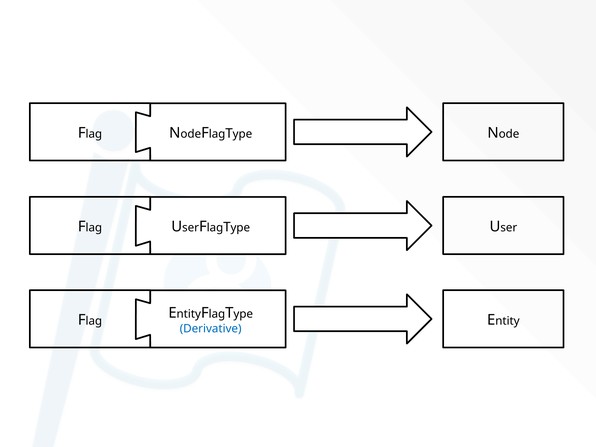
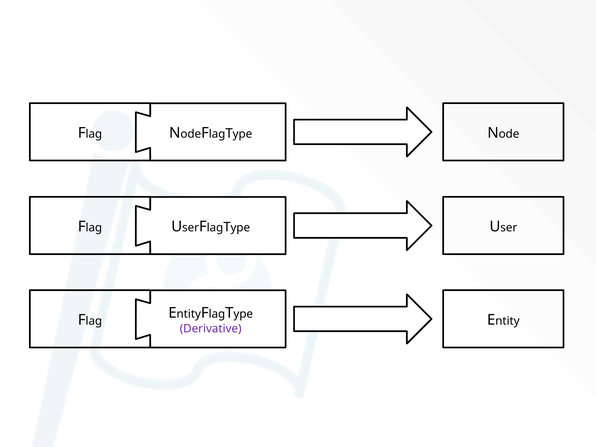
Derivative colour: blue -> purple (211, 329)
